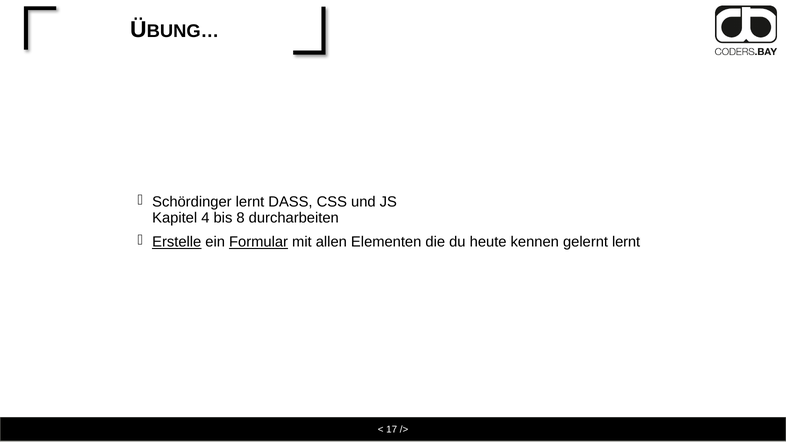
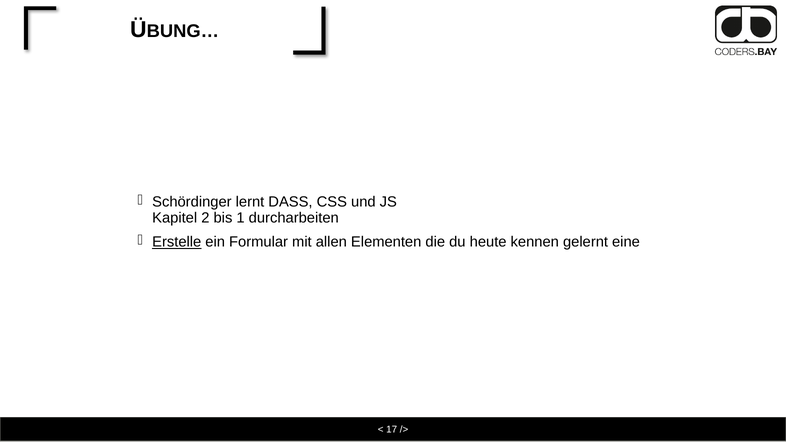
4: 4 -> 2 (205, 218)
8: 8 -> 1 (241, 218)
Formular underline: present -> none (259, 242)
gelernt lernt: lernt -> eine (626, 242)
